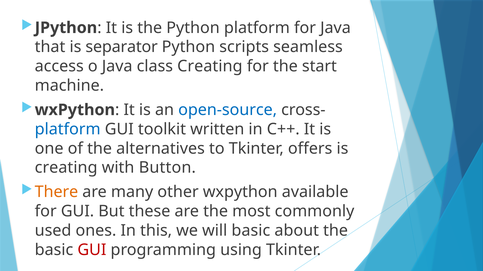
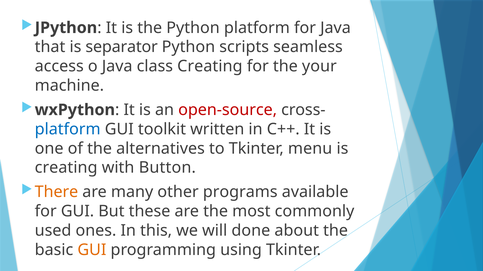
start: start -> your (319, 66)
open-source colour: blue -> red (228, 110)
offers: offers -> menu (310, 149)
other wxpython: wxpython -> programs (240, 192)
will basic: basic -> done (251, 231)
GUI colour: red -> orange (92, 250)
